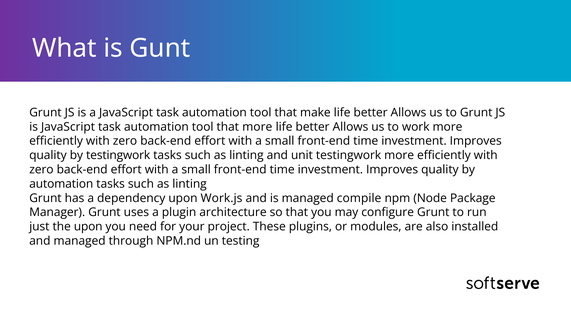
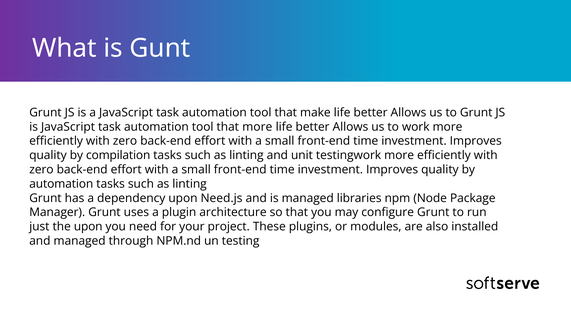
by testingwork: testingwork -> compilation (118, 155)
Work.js: Work.js -> Need.js (222, 198)
compile: compile -> libraries (359, 198)
